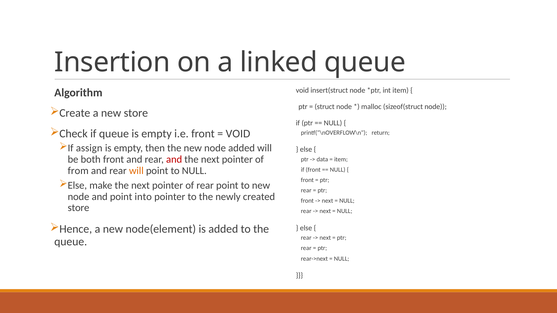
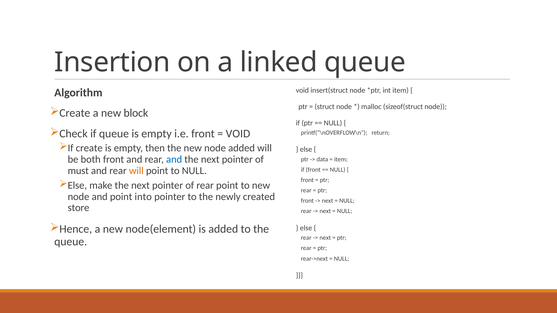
new store: store -> block (136, 113)
assign: assign -> create (89, 148)
and colour: red -> blue (174, 159)
from: from -> must (78, 171)
